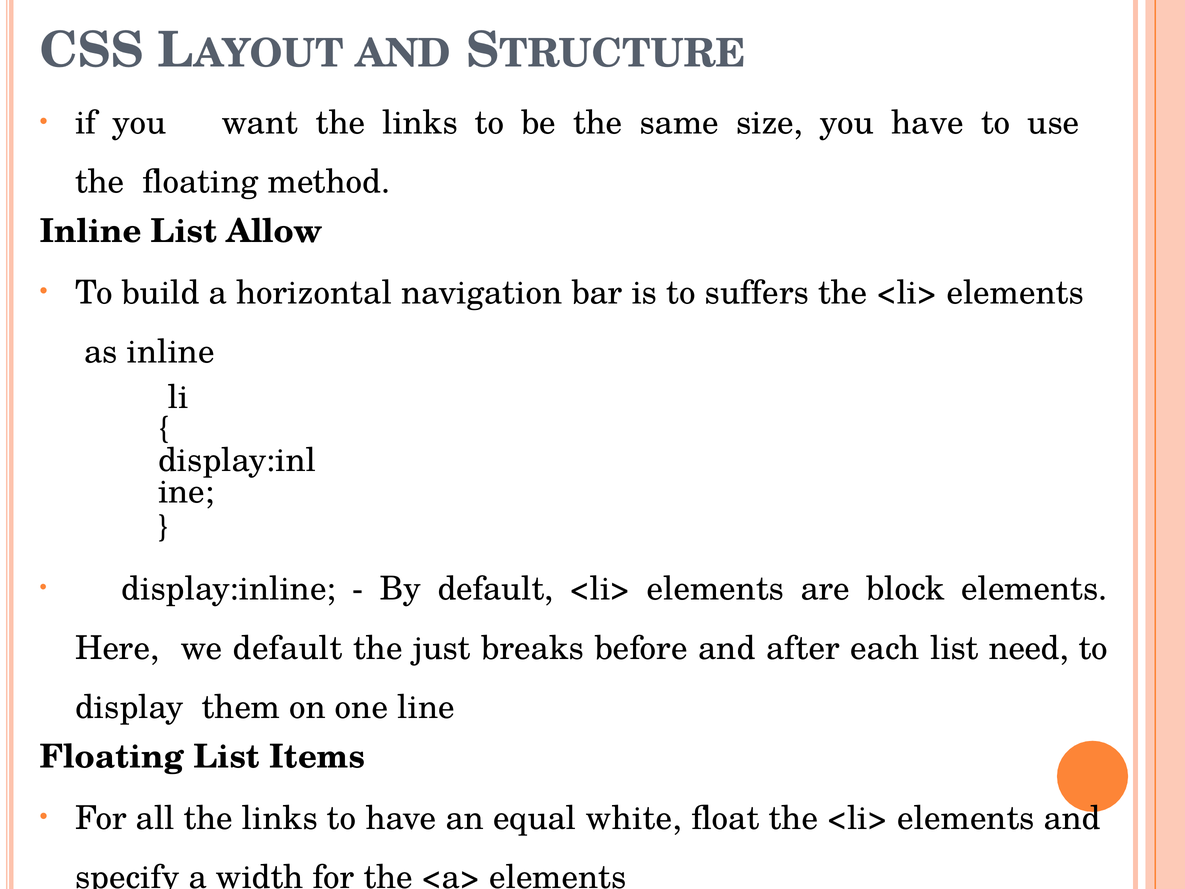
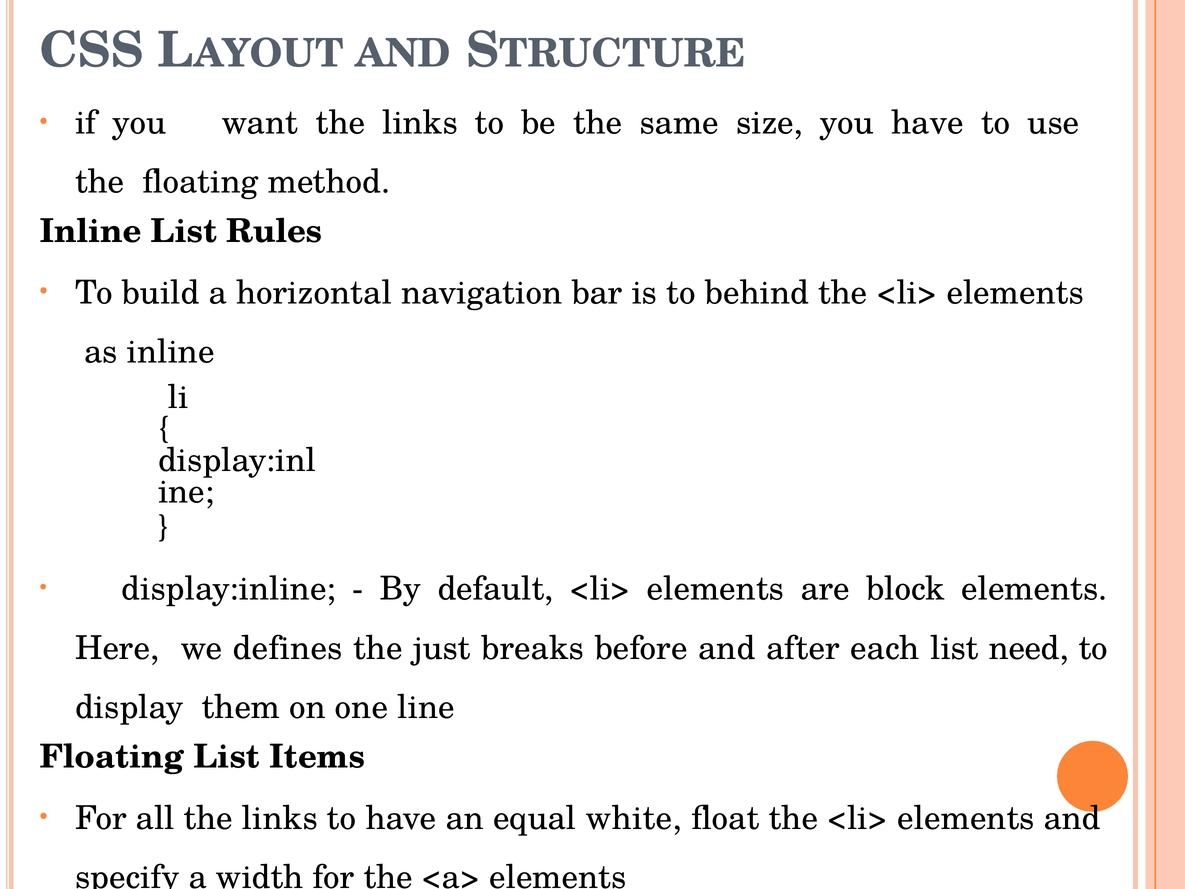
Allow: Allow -> Rules (274, 231)
suffers: suffers -> behind (757, 293)
we default: default -> defines (288, 648)
